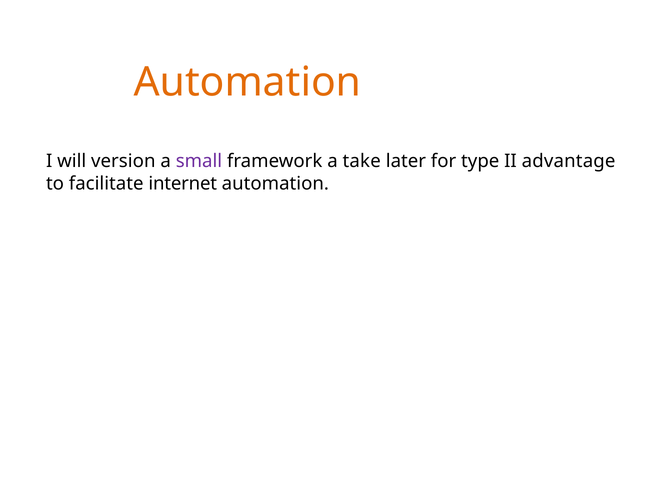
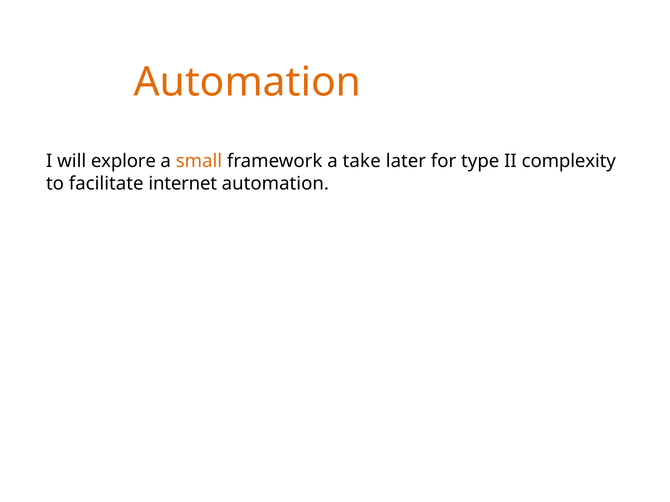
version: version -> explore (123, 161)
small colour: purple -> orange (199, 161)
advantage: advantage -> complexity (569, 161)
